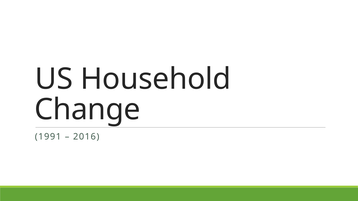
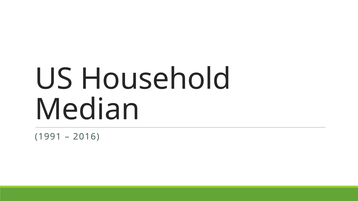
Change: Change -> Median (87, 110)
